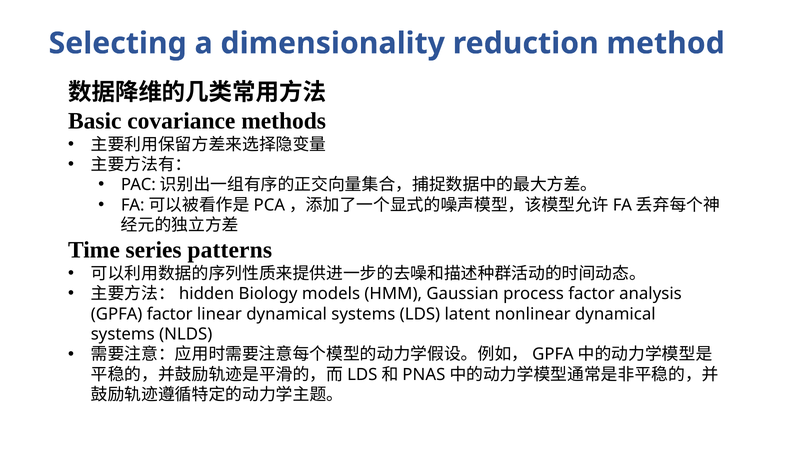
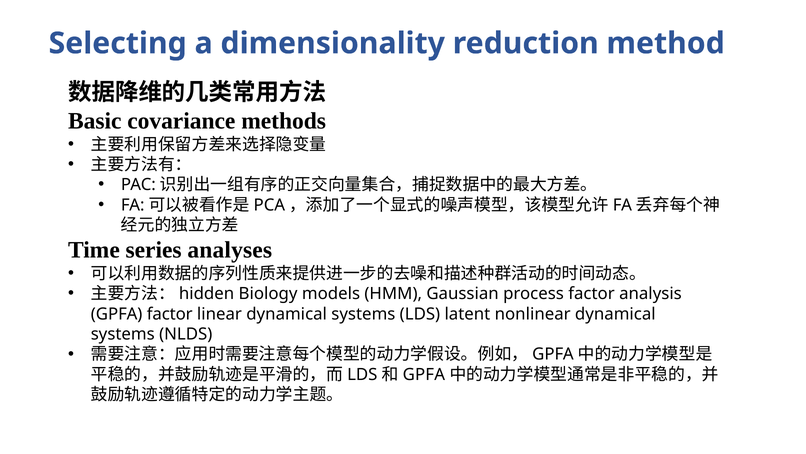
patterns: patterns -> analyses (230, 250)
PNAS: PNAS -> GPFA (424, 374)
